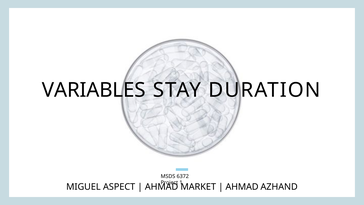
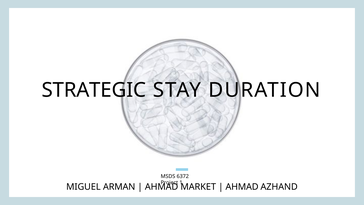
VARIABLES: VARIABLES -> STRATEGIC (94, 90)
ASPECT: ASPECT -> ARMAN (119, 187)
